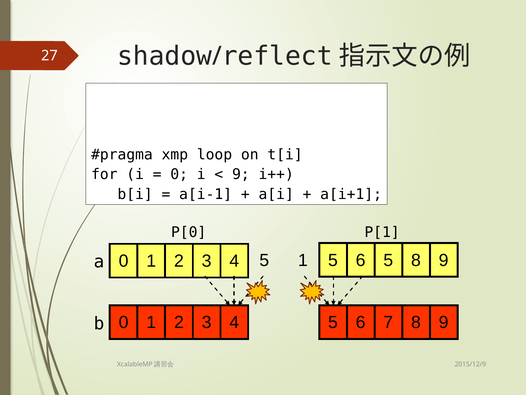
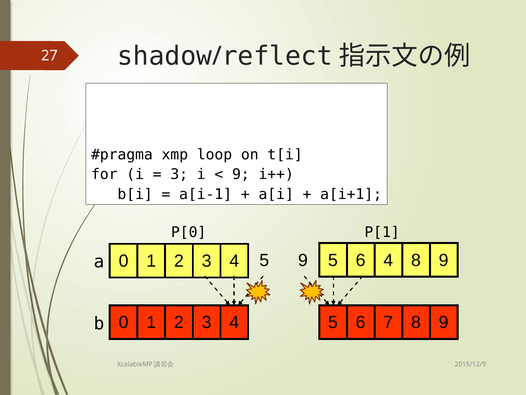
0: 0 -> 3 (179, 174)
5 1: 1 -> 9 (303, 260)
6 5: 5 -> 4 (389, 260)
